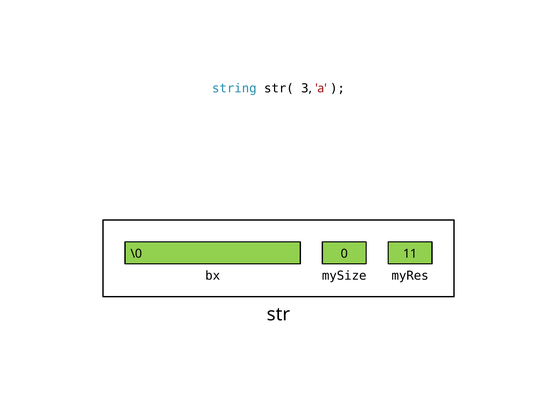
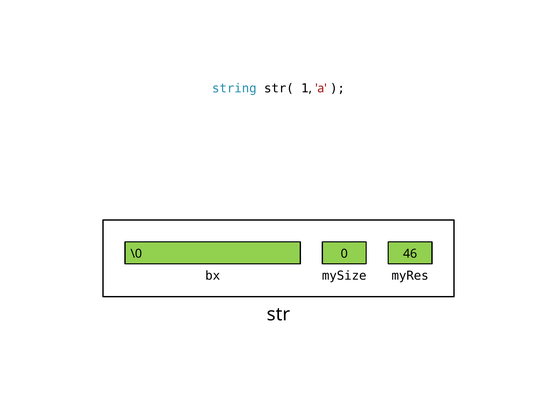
3: 3 -> 1 (305, 88)
11: 11 -> 46 (410, 254)
